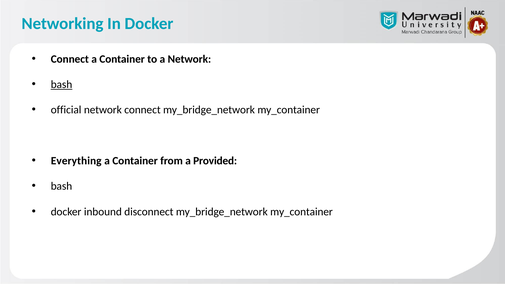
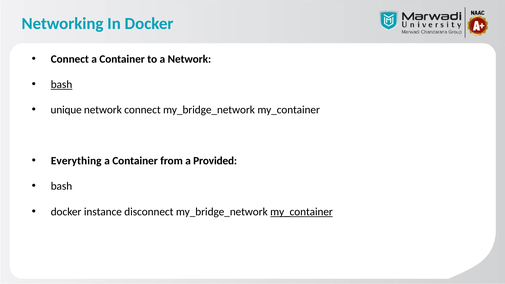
official: official -> unique (66, 110)
inbound: inbound -> instance (103, 212)
my_container underline: none -> present (301, 212)
